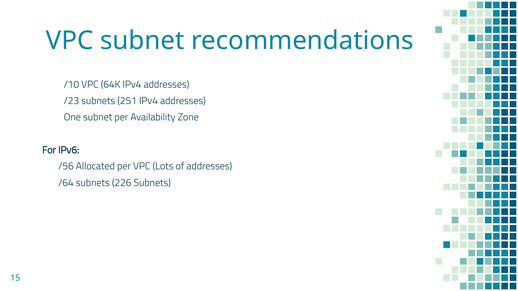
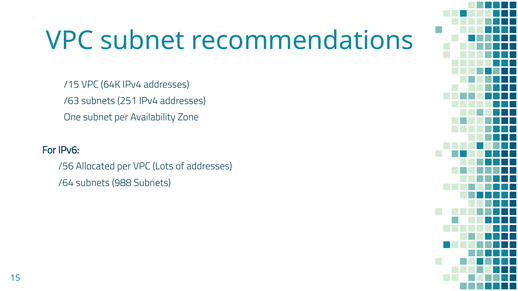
/10: /10 -> /15 (71, 84)
/23: /23 -> /63 (71, 101)
226: 226 -> 988 (122, 183)
